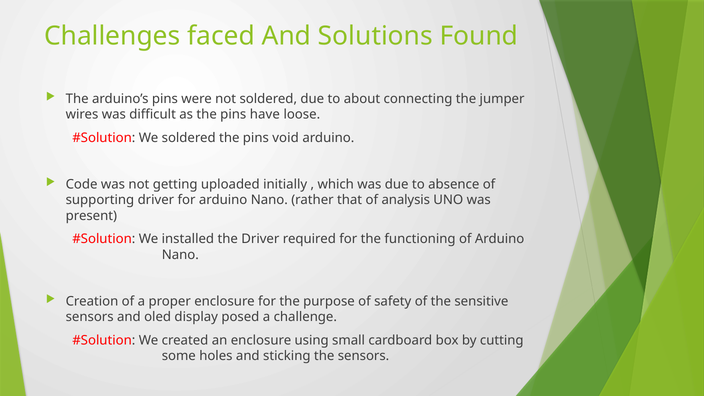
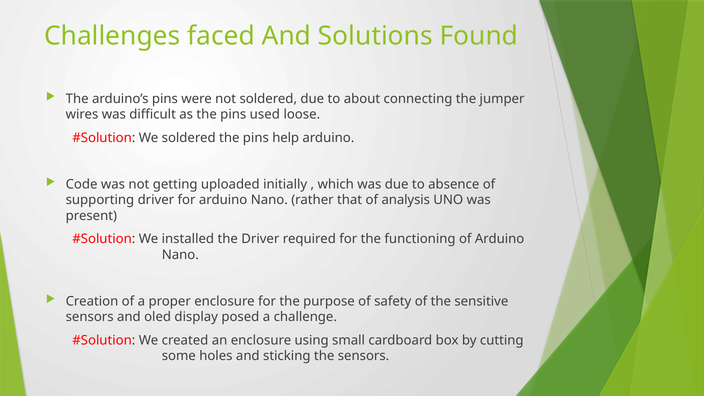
have: have -> used (265, 115)
void: void -> help (286, 138)
